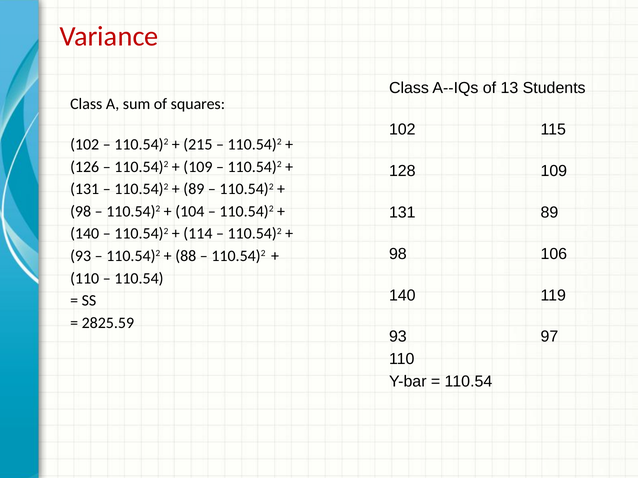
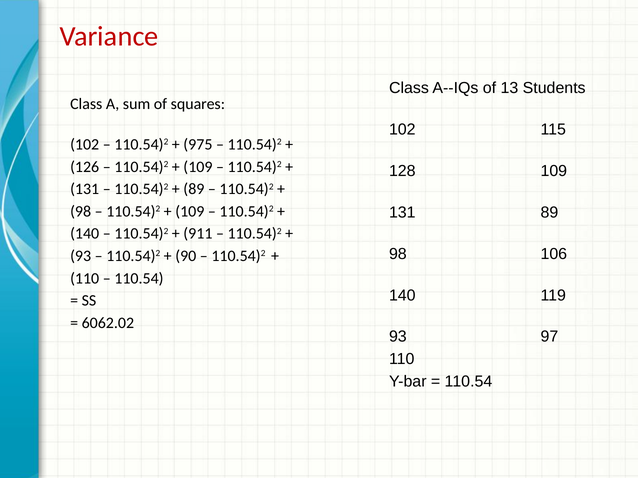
215: 215 -> 975 (198, 145)
104: 104 -> 109 (190, 212)
114: 114 -> 911 (198, 234)
88: 88 -> 90 (186, 256)
2825.59: 2825.59 -> 6062.02 (108, 323)
